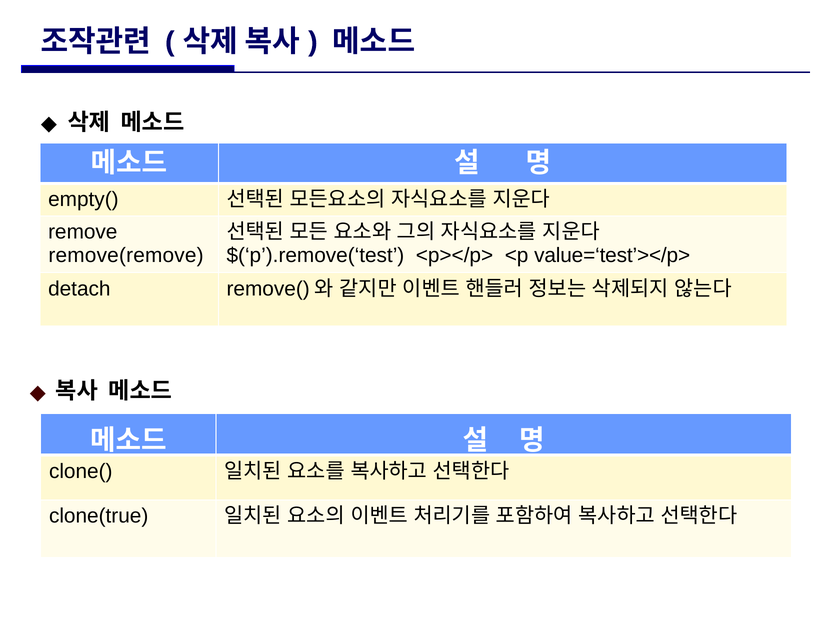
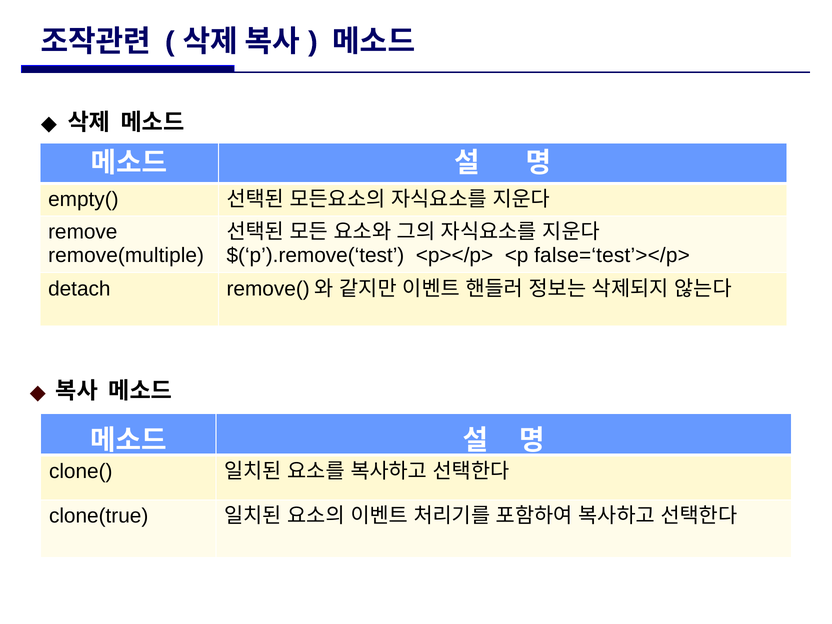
remove(remove: remove(remove -> remove(multiple (126, 255)
value=‘test’></p>: value=‘test’></p> -> false=‘test’></p> (612, 255)
